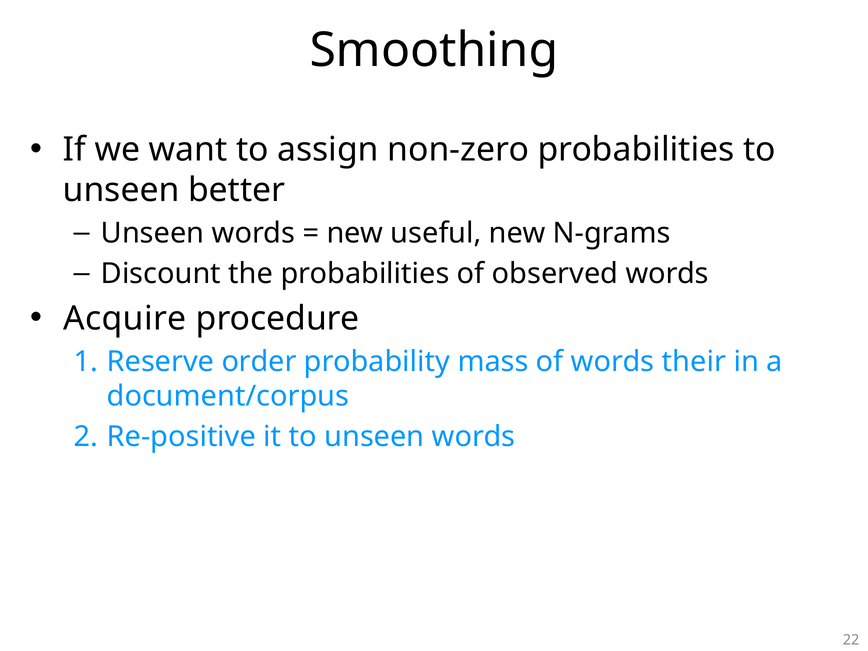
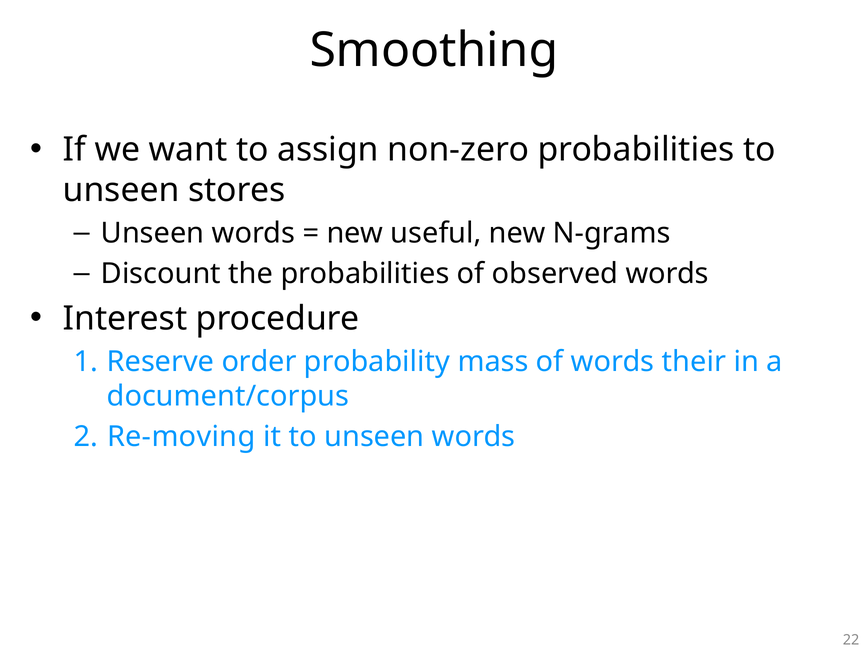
better: better -> stores (237, 190)
Acquire: Acquire -> Interest (125, 318)
Re-positive: Re-positive -> Re-moving (181, 437)
